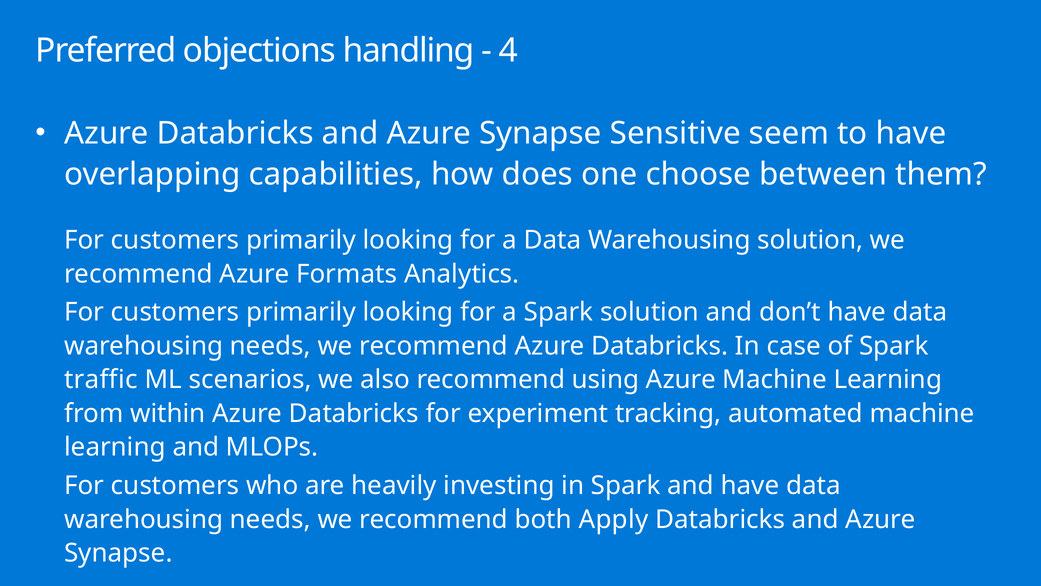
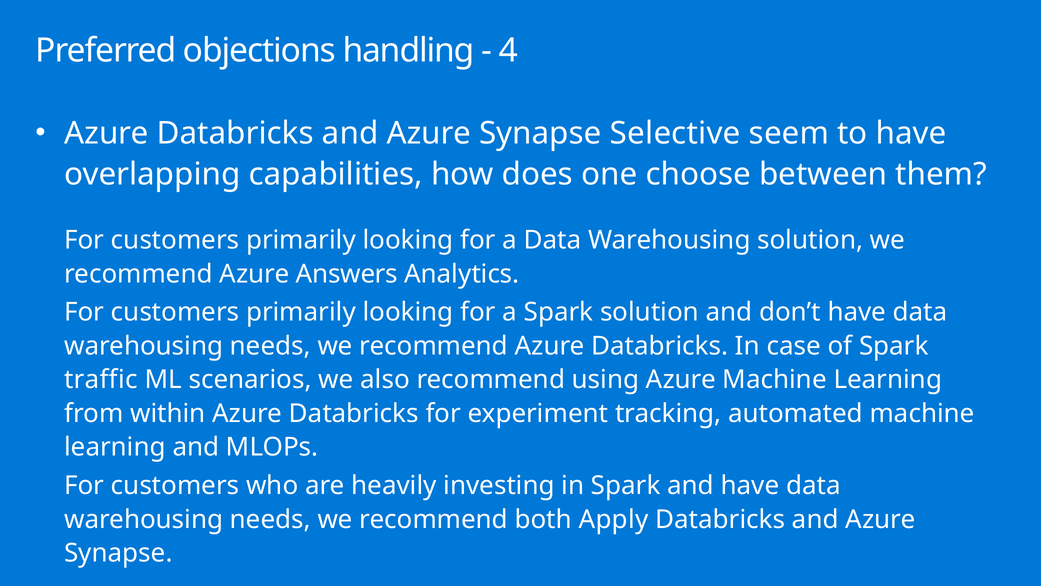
Sensitive: Sensitive -> Selective (675, 133)
Formats: Formats -> Answers (347, 274)
